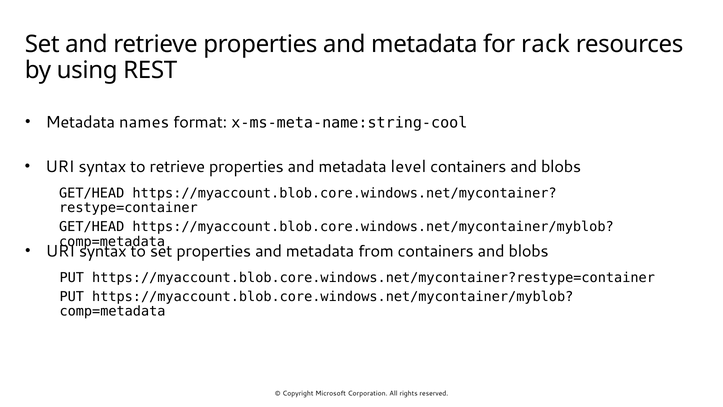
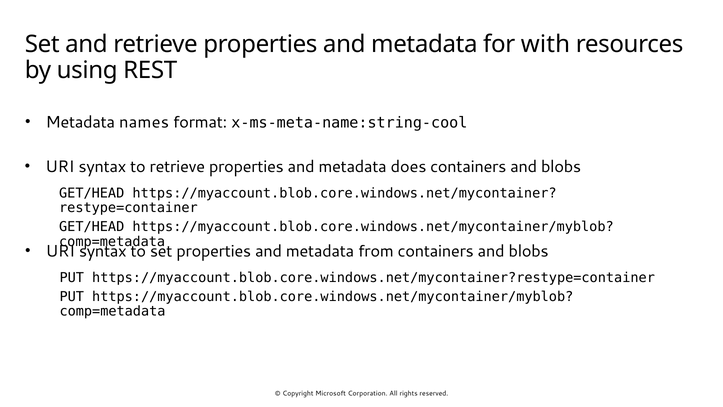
rack: rack -> with (545, 44)
level: level -> does (409, 167)
